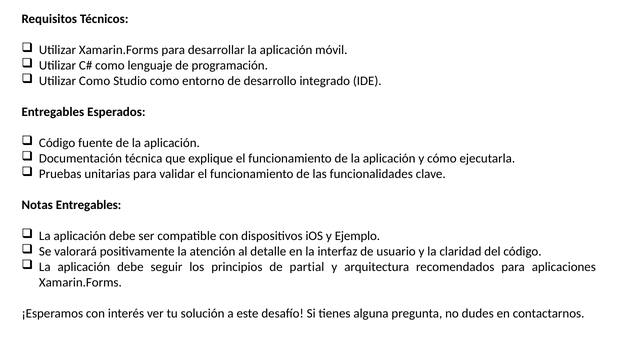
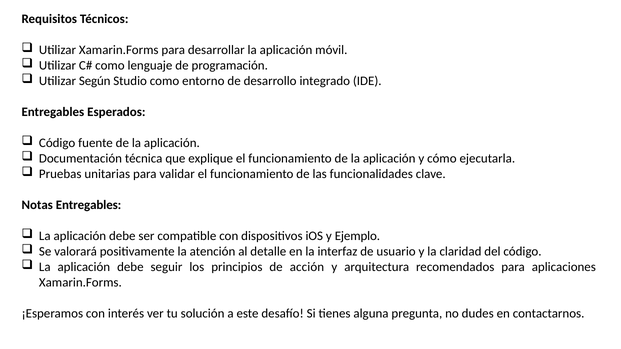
Utilizar Como: Como -> Según (95, 81)
partial: partial -> acción (307, 267)
